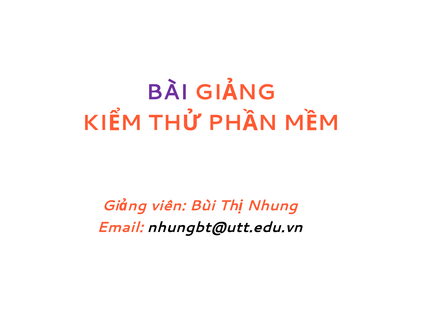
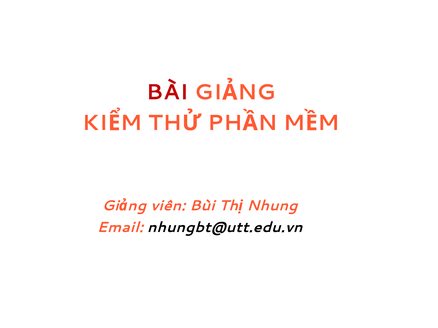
BÀI colour: purple -> red (167, 93)
